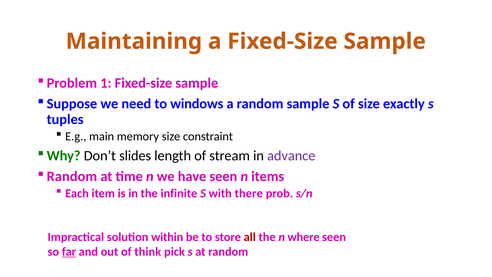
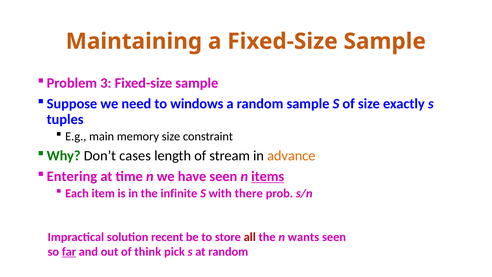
1: 1 -> 3 (106, 83)
slides: slides -> cases (135, 156)
advance colour: purple -> orange (291, 156)
Random: Random -> Entering (72, 176)
items underline: none -> present (268, 176)
within: within -> recent (167, 237)
where: where -> wants (303, 237)
